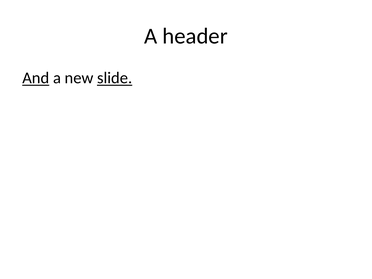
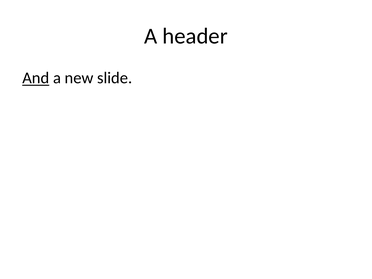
slide underline: present -> none (115, 78)
